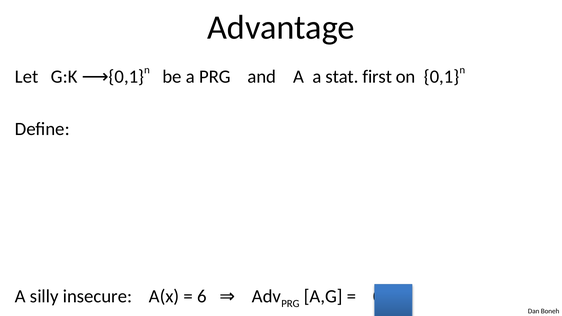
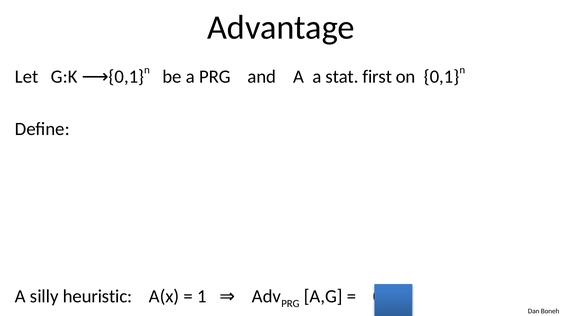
insecure: insecure -> heuristic (98, 296)
6: 6 -> 1 (202, 296)
